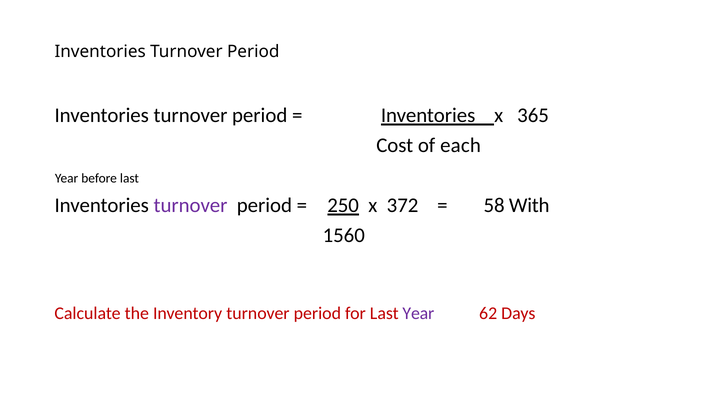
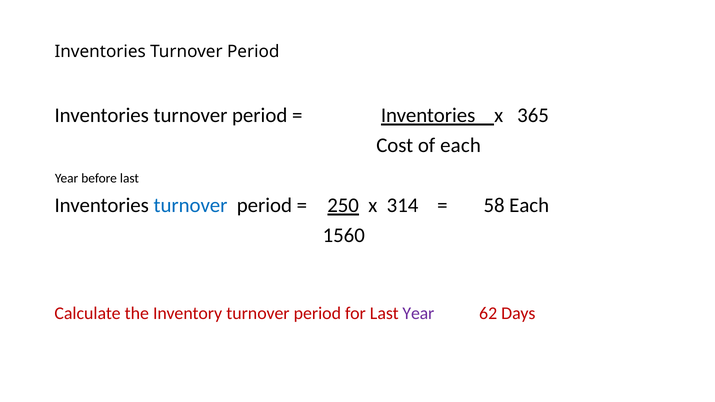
turnover colour: purple -> blue (191, 206)
372: 372 -> 314 (403, 206)
58 With: With -> Each (529, 206)
